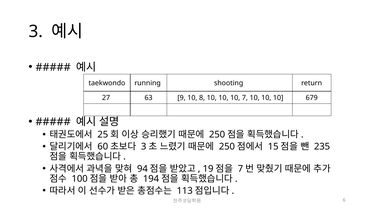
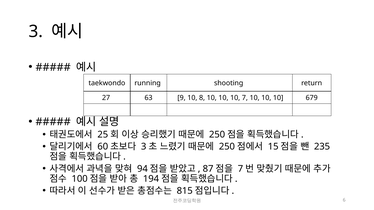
19: 19 -> 87 (208, 169)
113: 113 -> 815 (185, 191)
